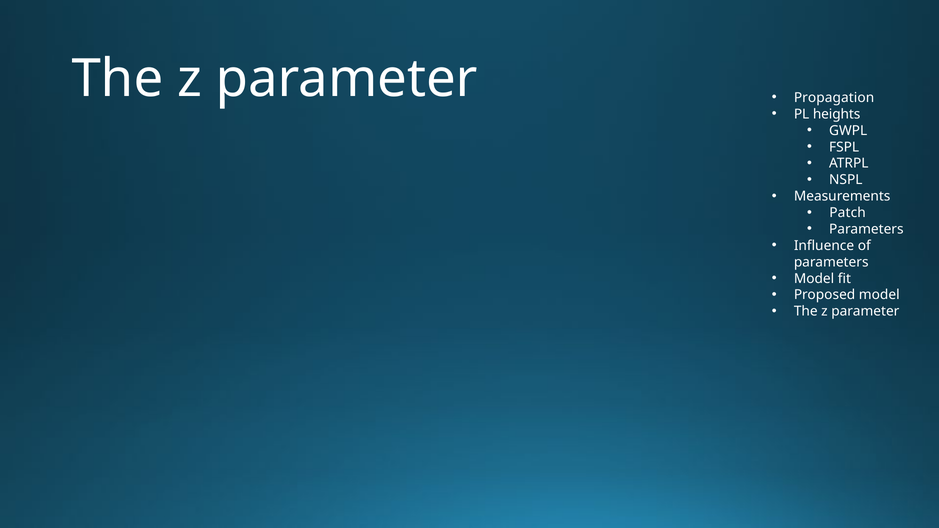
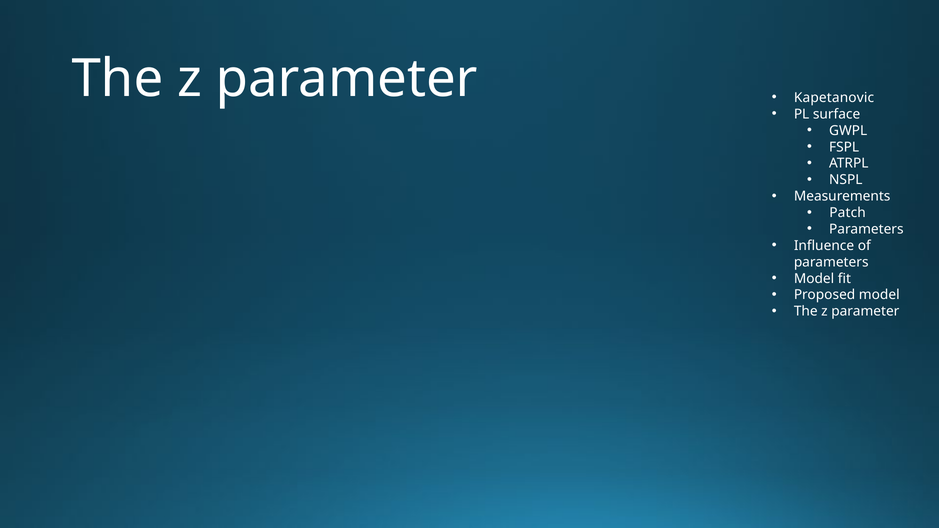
Propagation: Propagation -> Kapetanovic (834, 98)
heights: heights -> surface (837, 114)
